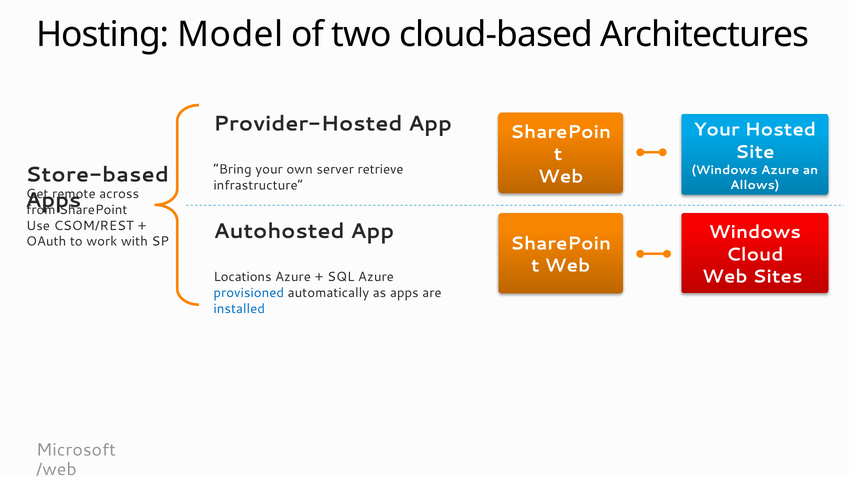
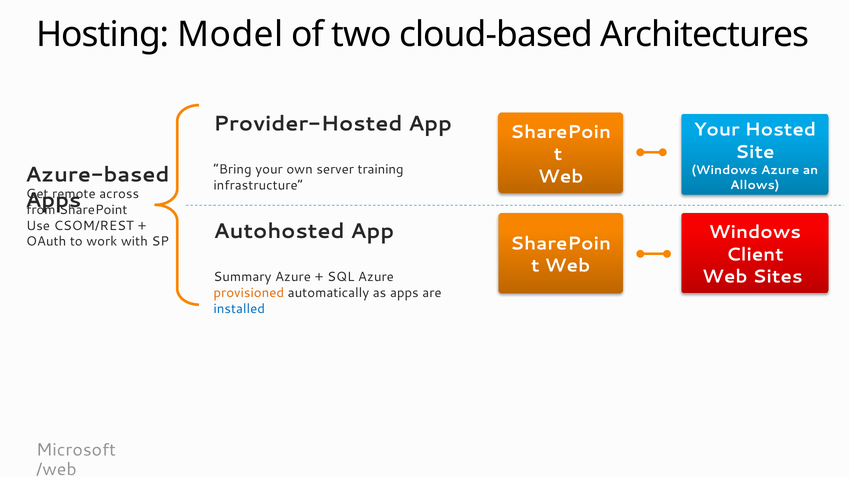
retrieve: retrieve -> training (381, 170)
Store-based: Store-based -> Azure-based (97, 175)
Cloud: Cloud -> Client (755, 255)
Locations: Locations -> Summary (242, 277)
provisioned colour: blue -> orange (249, 293)
